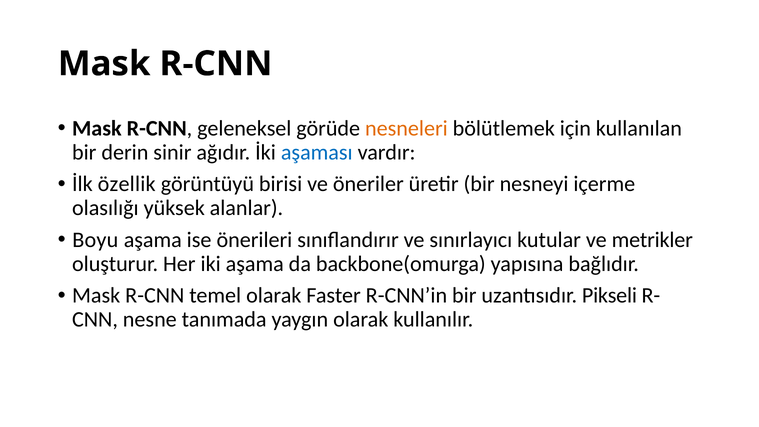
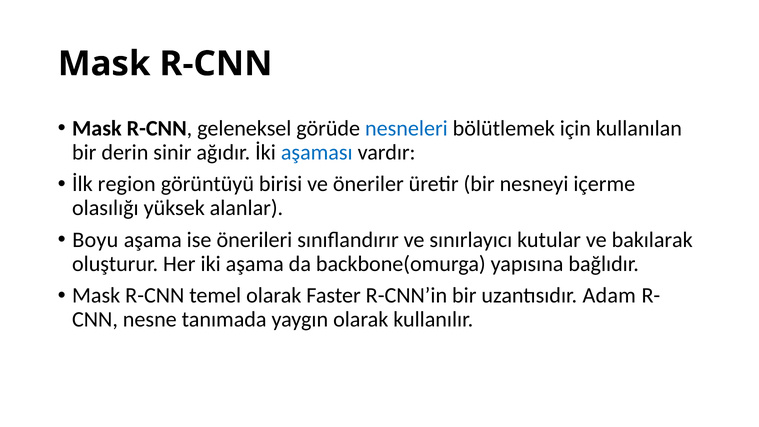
nesneleri colour: orange -> blue (406, 128)
özellik: özellik -> region (127, 184)
metrikler: metrikler -> bakılarak (652, 240)
Pikseli: Pikseli -> Adam (609, 296)
